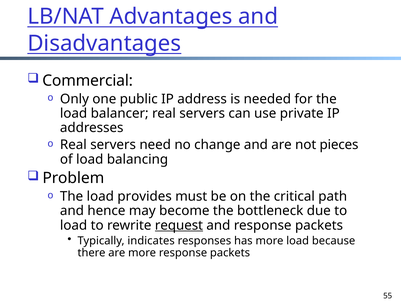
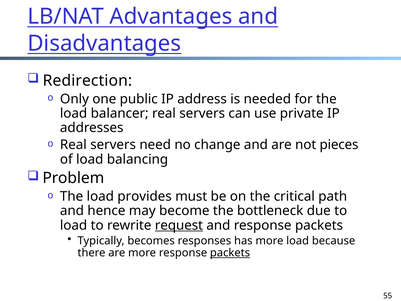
Commercial: Commercial -> Redirection (87, 81)
indicates: indicates -> becomes (151, 241)
packets underline: none -> present (230, 253)
